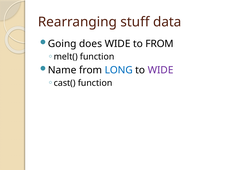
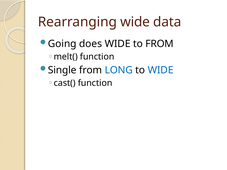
Rearranging stuff: stuff -> wide (135, 22)
Name: Name -> Single (62, 70)
WIDE colour: purple -> blue (161, 70)
